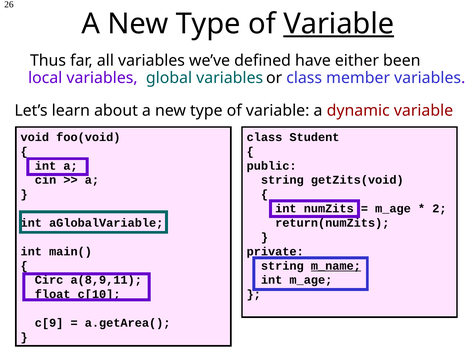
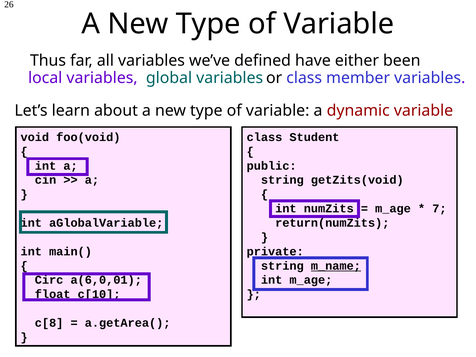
Variable underline: present -> none (339, 24)
2: 2 -> 7 (439, 209)
a(8,9,11: a(8,9,11 -> a(6,0,01 (106, 280)
c[9: c[9 -> c[8 (49, 323)
